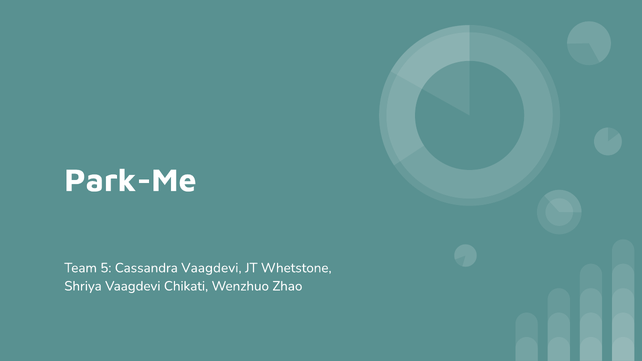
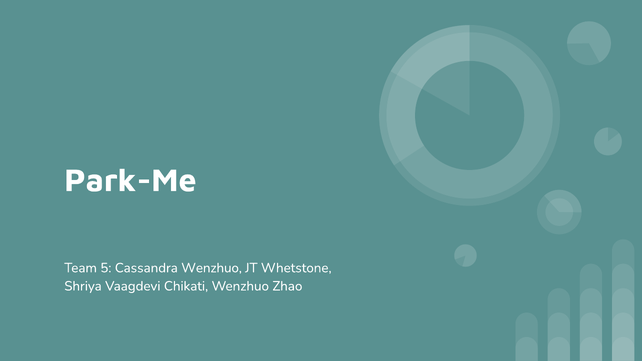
Cassandra Vaagdevi: Vaagdevi -> Wenzhuo (212, 268)
